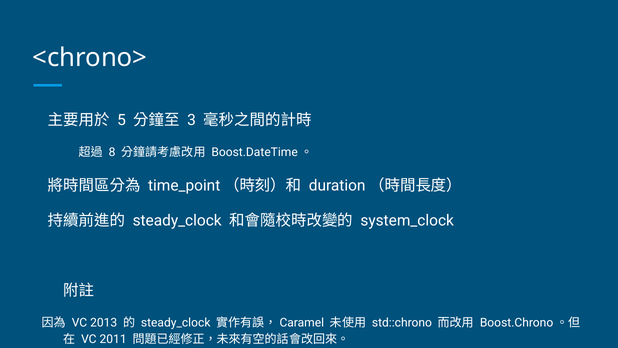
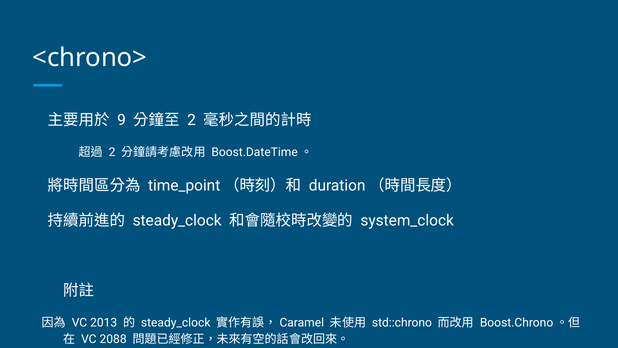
5: 5 -> 9 (122, 120)
3: 3 -> 2 (192, 120)
8: 8 -> 2 (112, 152)
2011: 2011 -> 2088 (113, 339)
